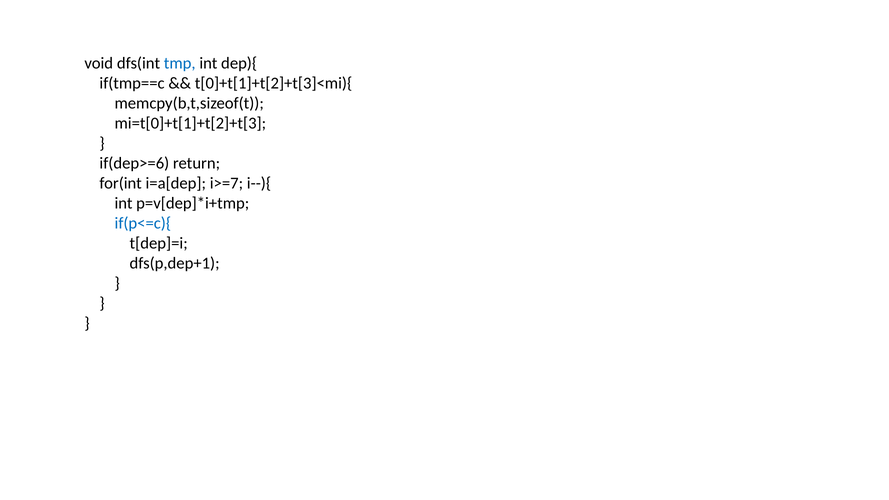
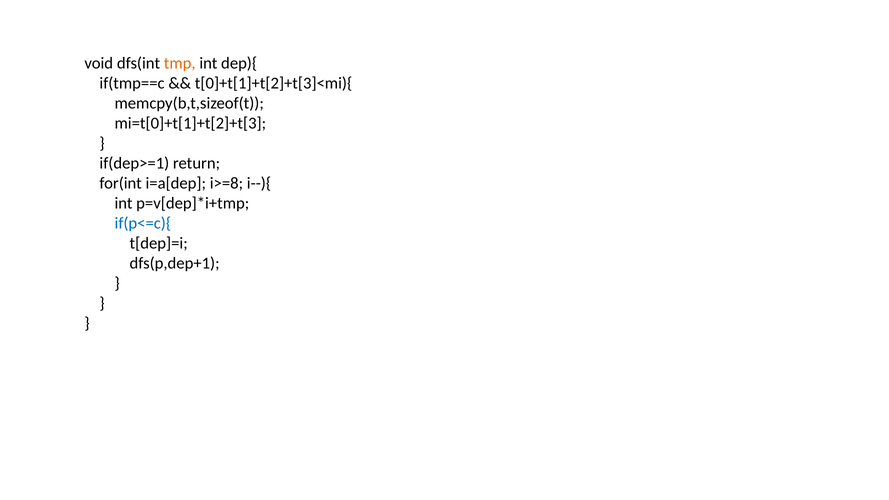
tmp colour: blue -> orange (180, 63)
if(dep>=6: if(dep>=6 -> if(dep>=1 (134, 163)
i>=7: i>=7 -> i>=8 (226, 183)
